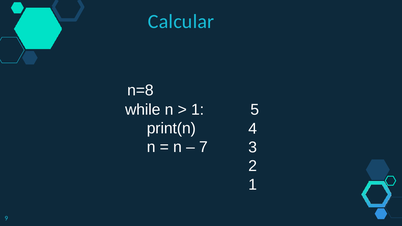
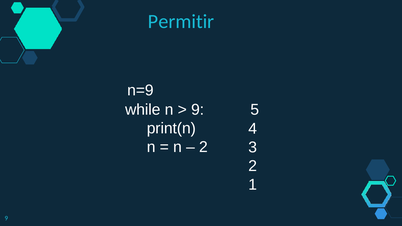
Calcular: Calcular -> Permitir (181, 22)
n=8: n=8 -> n=9 (140, 90)
1: 1 -> 9 (198, 110)
7: 7 -> 2 (203, 147)
